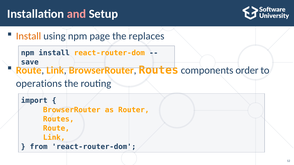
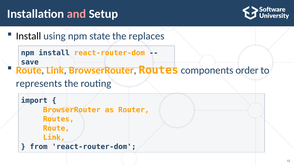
Install colour: orange -> black (28, 36)
page: page -> state (100, 36)
operations: operations -> represents (39, 84)
